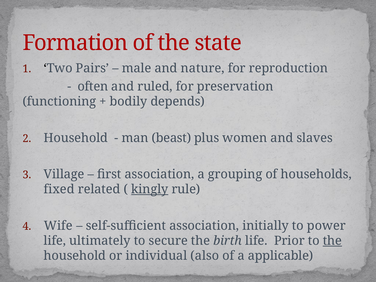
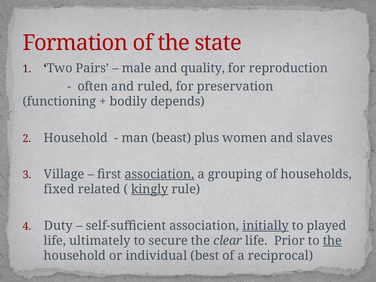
nature: nature -> quality (203, 68)
association underline: none -> present (160, 174)
Wife: Wife -> Duty (58, 226)
initially underline: none -> present (266, 226)
power: power -> played (326, 226)
birth: birth -> clear (228, 241)
also: also -> best (205, 256)
applicable: applicable -> reciprocal (281, 256)
